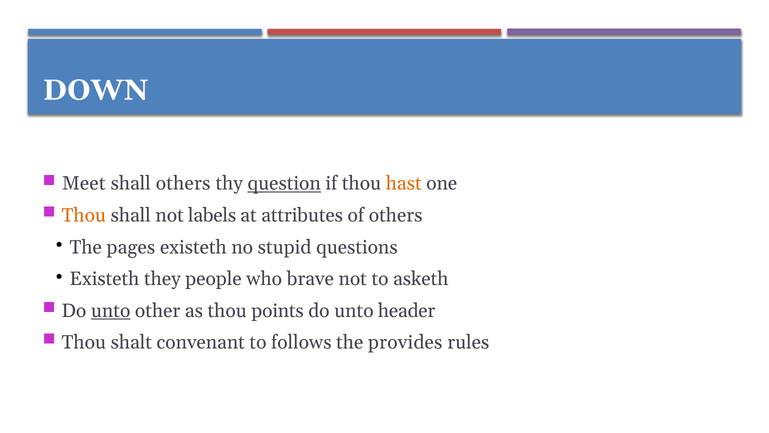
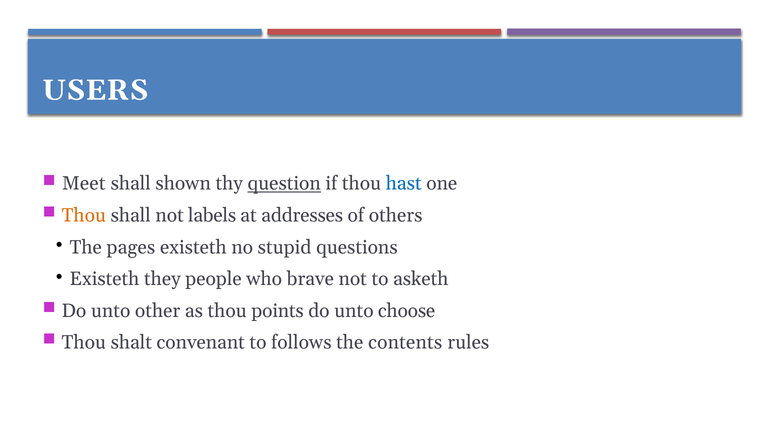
DOWN: DOWN -> USERS (95, 90)
shall others: others -> shown (183, 183)
hast colour: orange -> blue (404, 183)
attributes: attributes -> addresses (302, 215)
unto underline: present -> none (111, 310)
header: header -> choose (407, 310)
provides: provides -> contents (405, 342)
